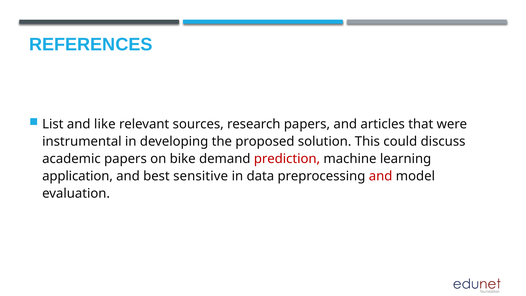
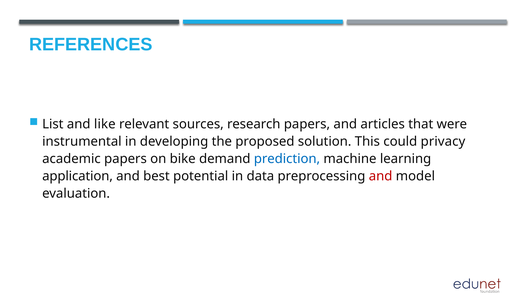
discuss: discuss -> privacy (443, 141)
prediction colour: red -> blue (287, 159)
sensitive: sensitive -> potential (201, 176)
